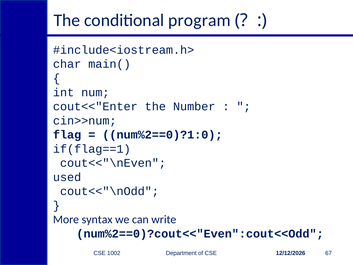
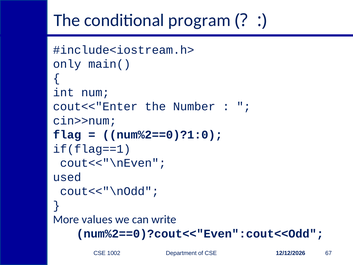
char: char -> only (67, 64)
syntax: syntax -> values (97, 219)
